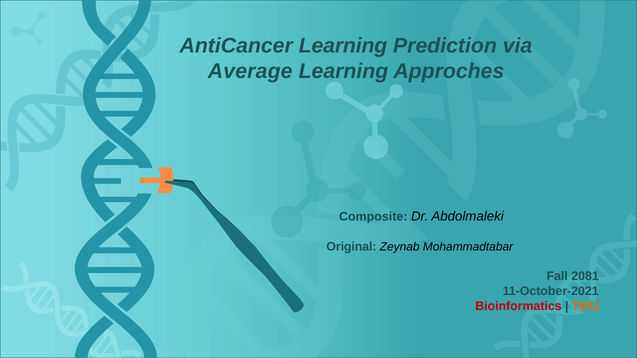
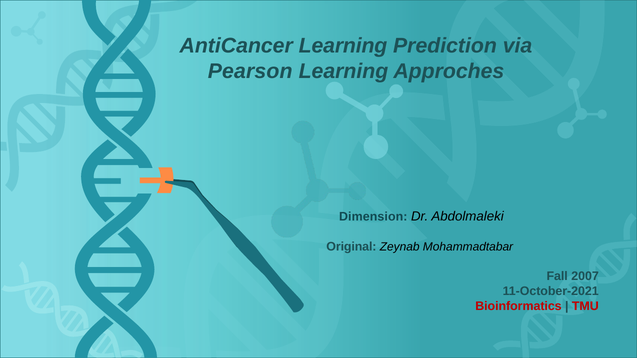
Average: Average -> Pearson (250, 71)
Composite: Composite -> Dimension (373, 217)
2081: 2081 -> 2007 (585, 276)
TMU colour: orange -> red (585, 306)
